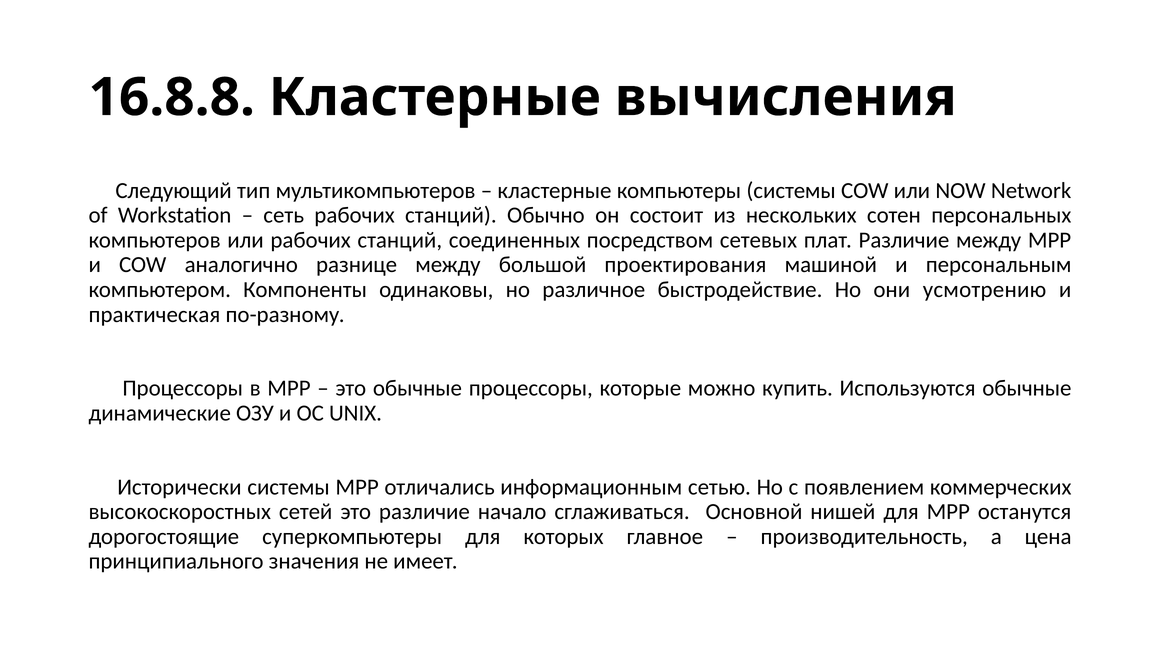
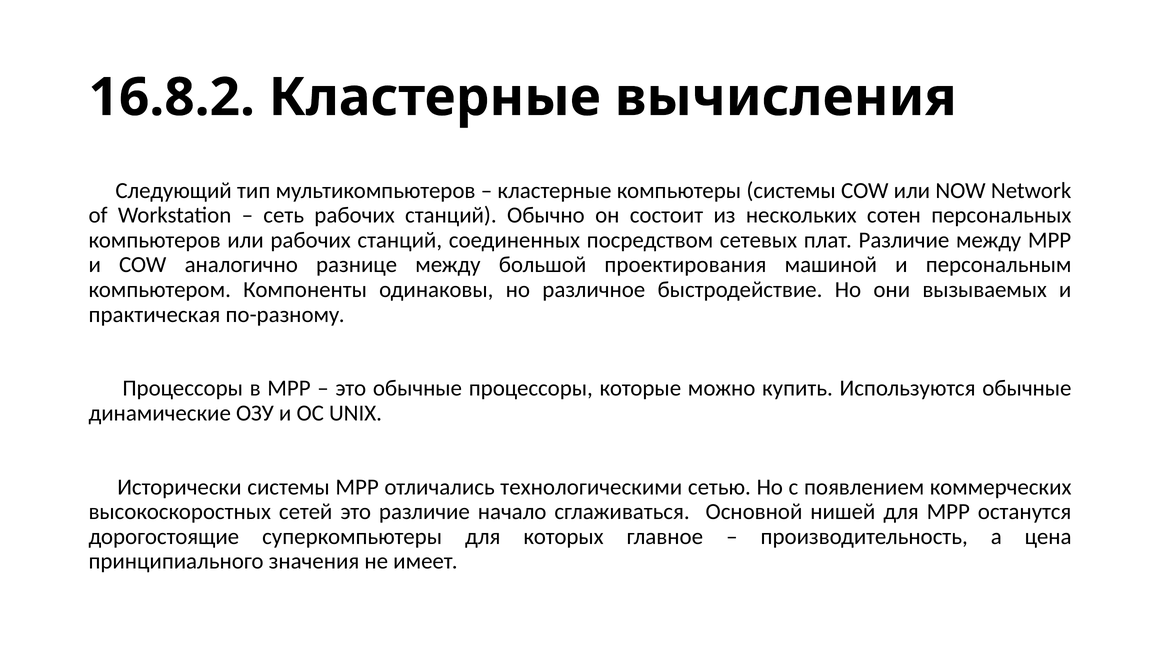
16.8.8: 16.8.8 -> 16.8.2 (172, 98)
усмотрению: усмотрению -> вызываемых (985, 290)
информационным: информационным -> технологическими (591, 487)
